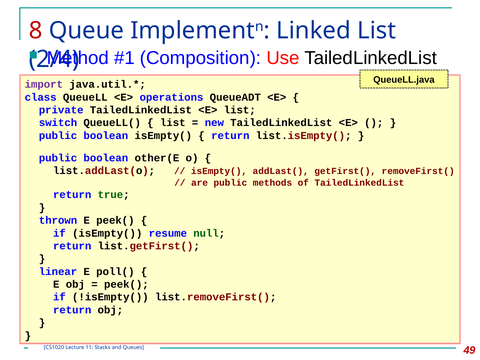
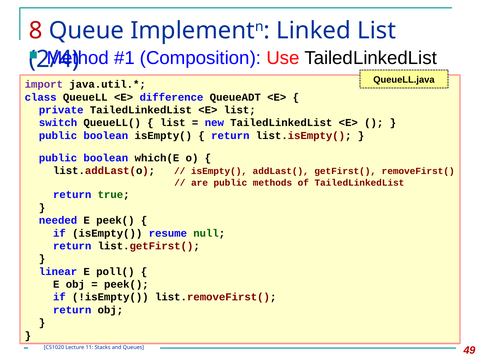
operations: operations -> difference (171, 97)
other(E: other(E -> which(E (157, 158)
thrown: thrown -> needed (58, 220)
